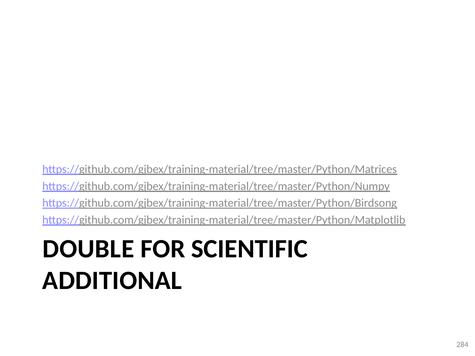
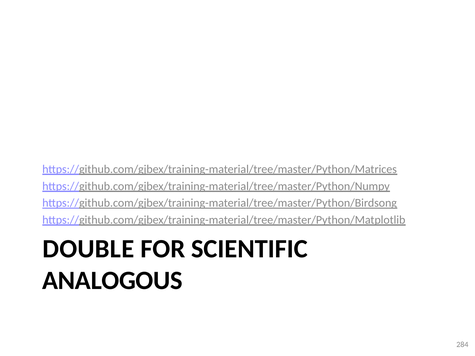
ADDITIONAL: ADDITIONAL -> ANALOGOUS (112, 281)
